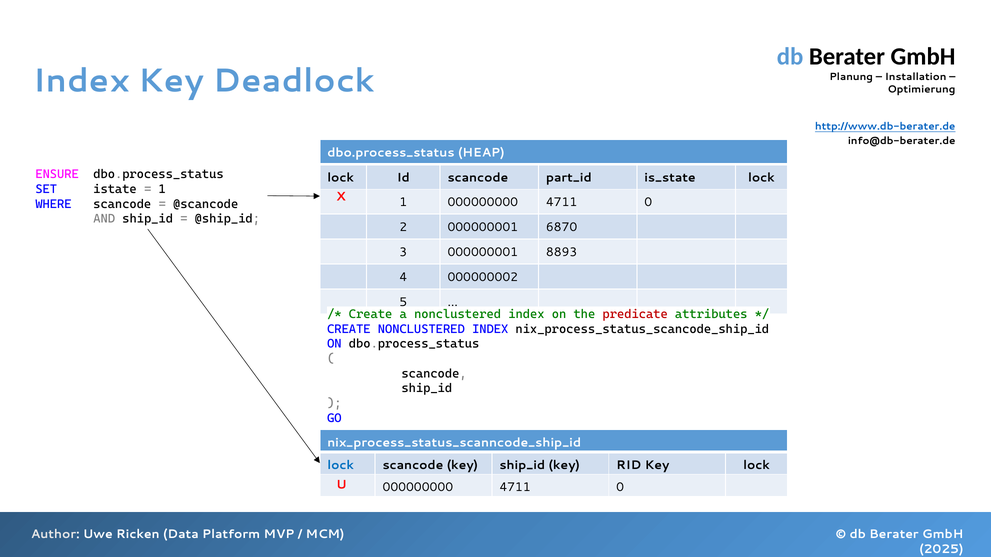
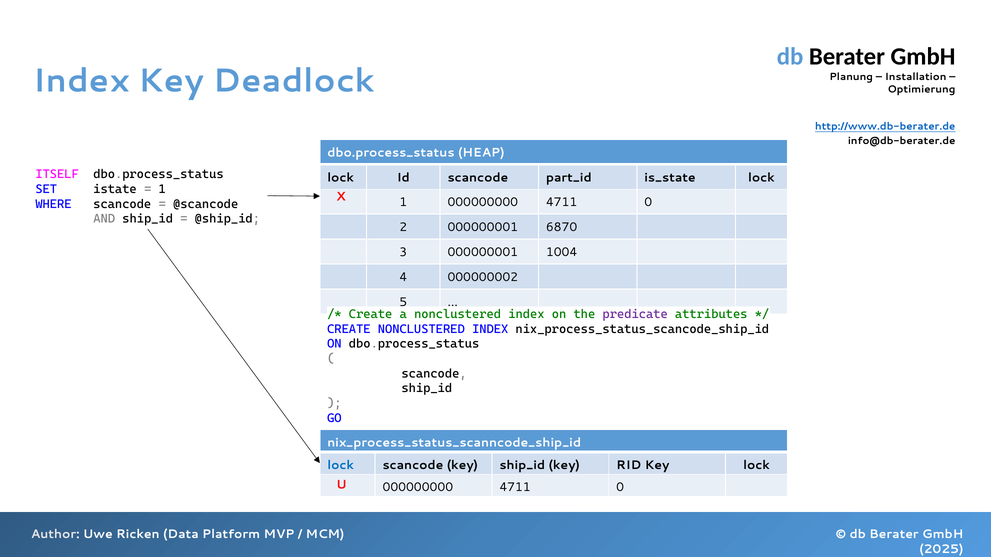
ENSURE: ENSURE -> ITSELF (57, 174)
8893: 8893 -> 1004 (562, 252)
predicate colour: red -> purple (635, 314)
